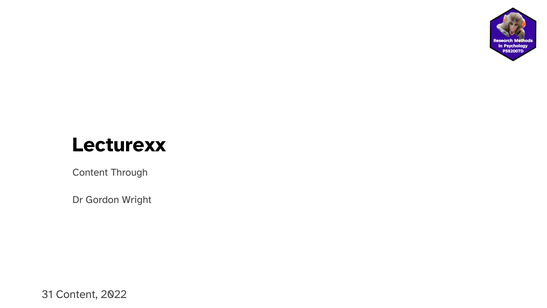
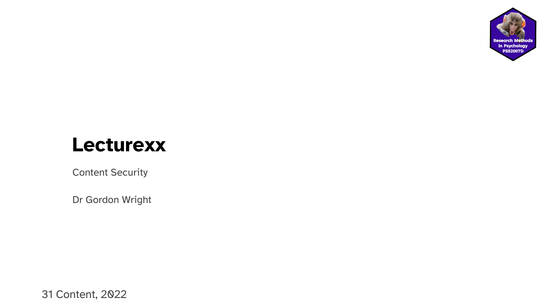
Through: Through -> Security (129, 172)
